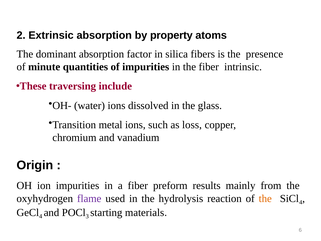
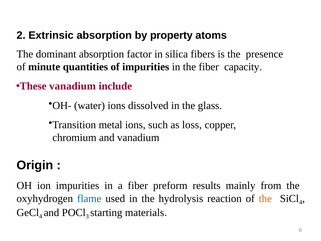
intrinsic: intrinsic -> capacity (243, 67)
These traversing: traversing -> vanadium (73, 86)
flame colour: purple -> blue (89, 198)
